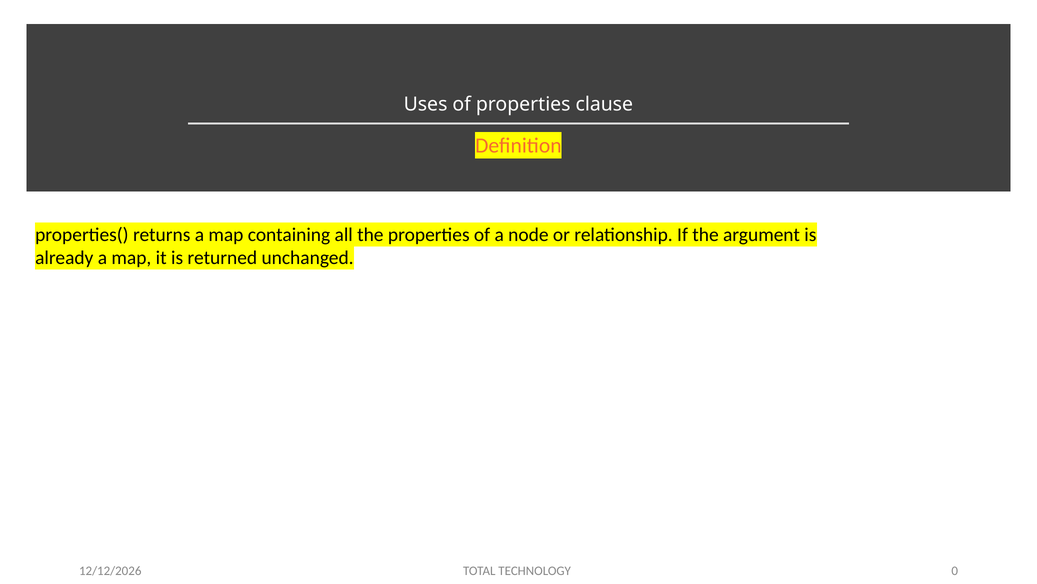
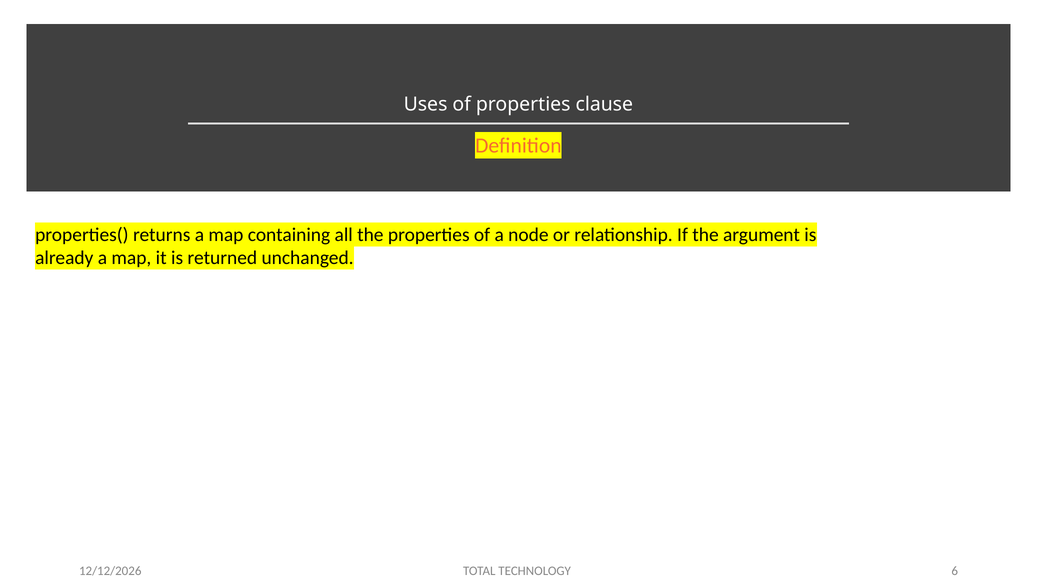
0: 0 -> 6 (955, 570)
